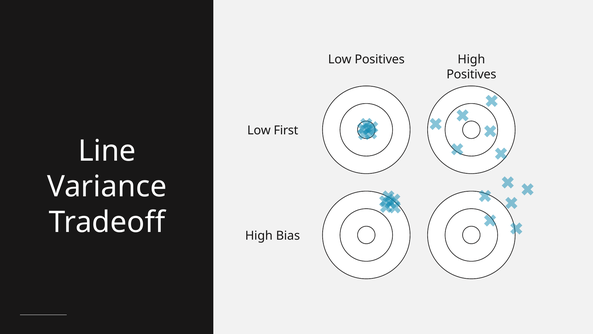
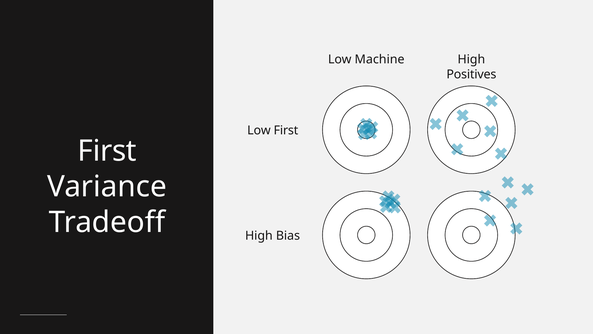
Low Positives: Positives -> Machine (380, 59)
Line: Line -> First (107, 151)
